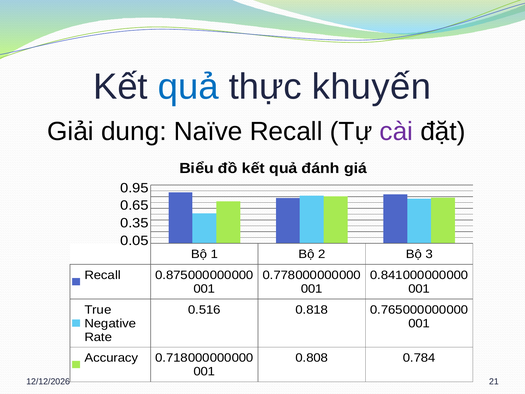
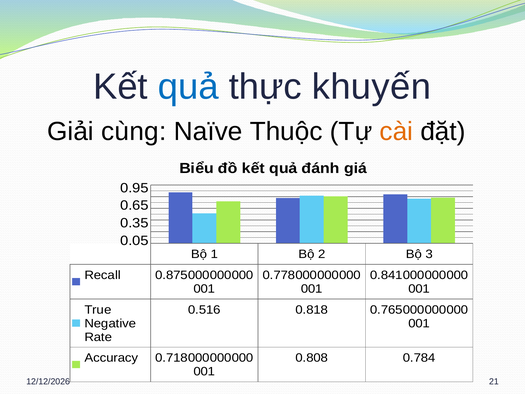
dung: dung -> cùng (134, 131)
Naïve Recall: Recall -> Thuộc (286, 131)
cài colour: purple -> orange (396, 131)
